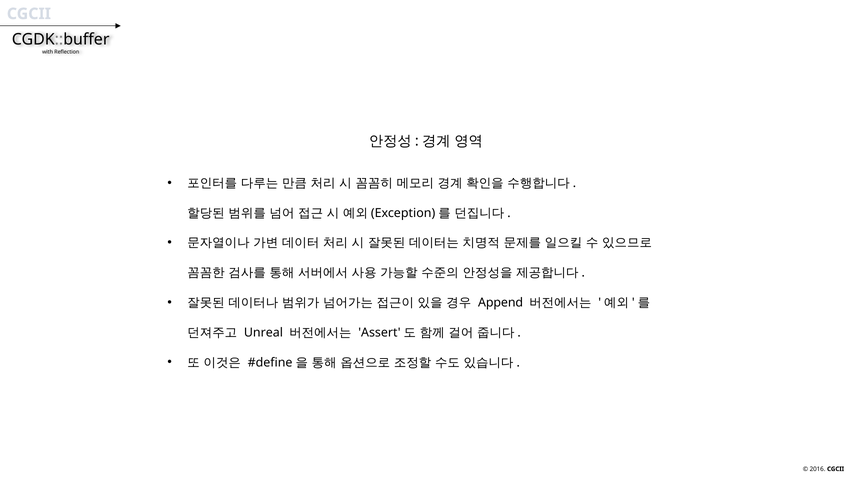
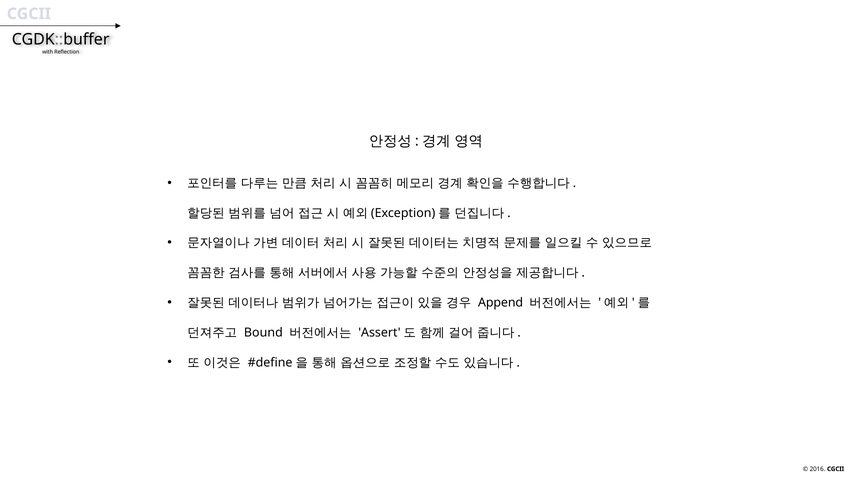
Unreal: Unreal -> Bound (263, 332)
